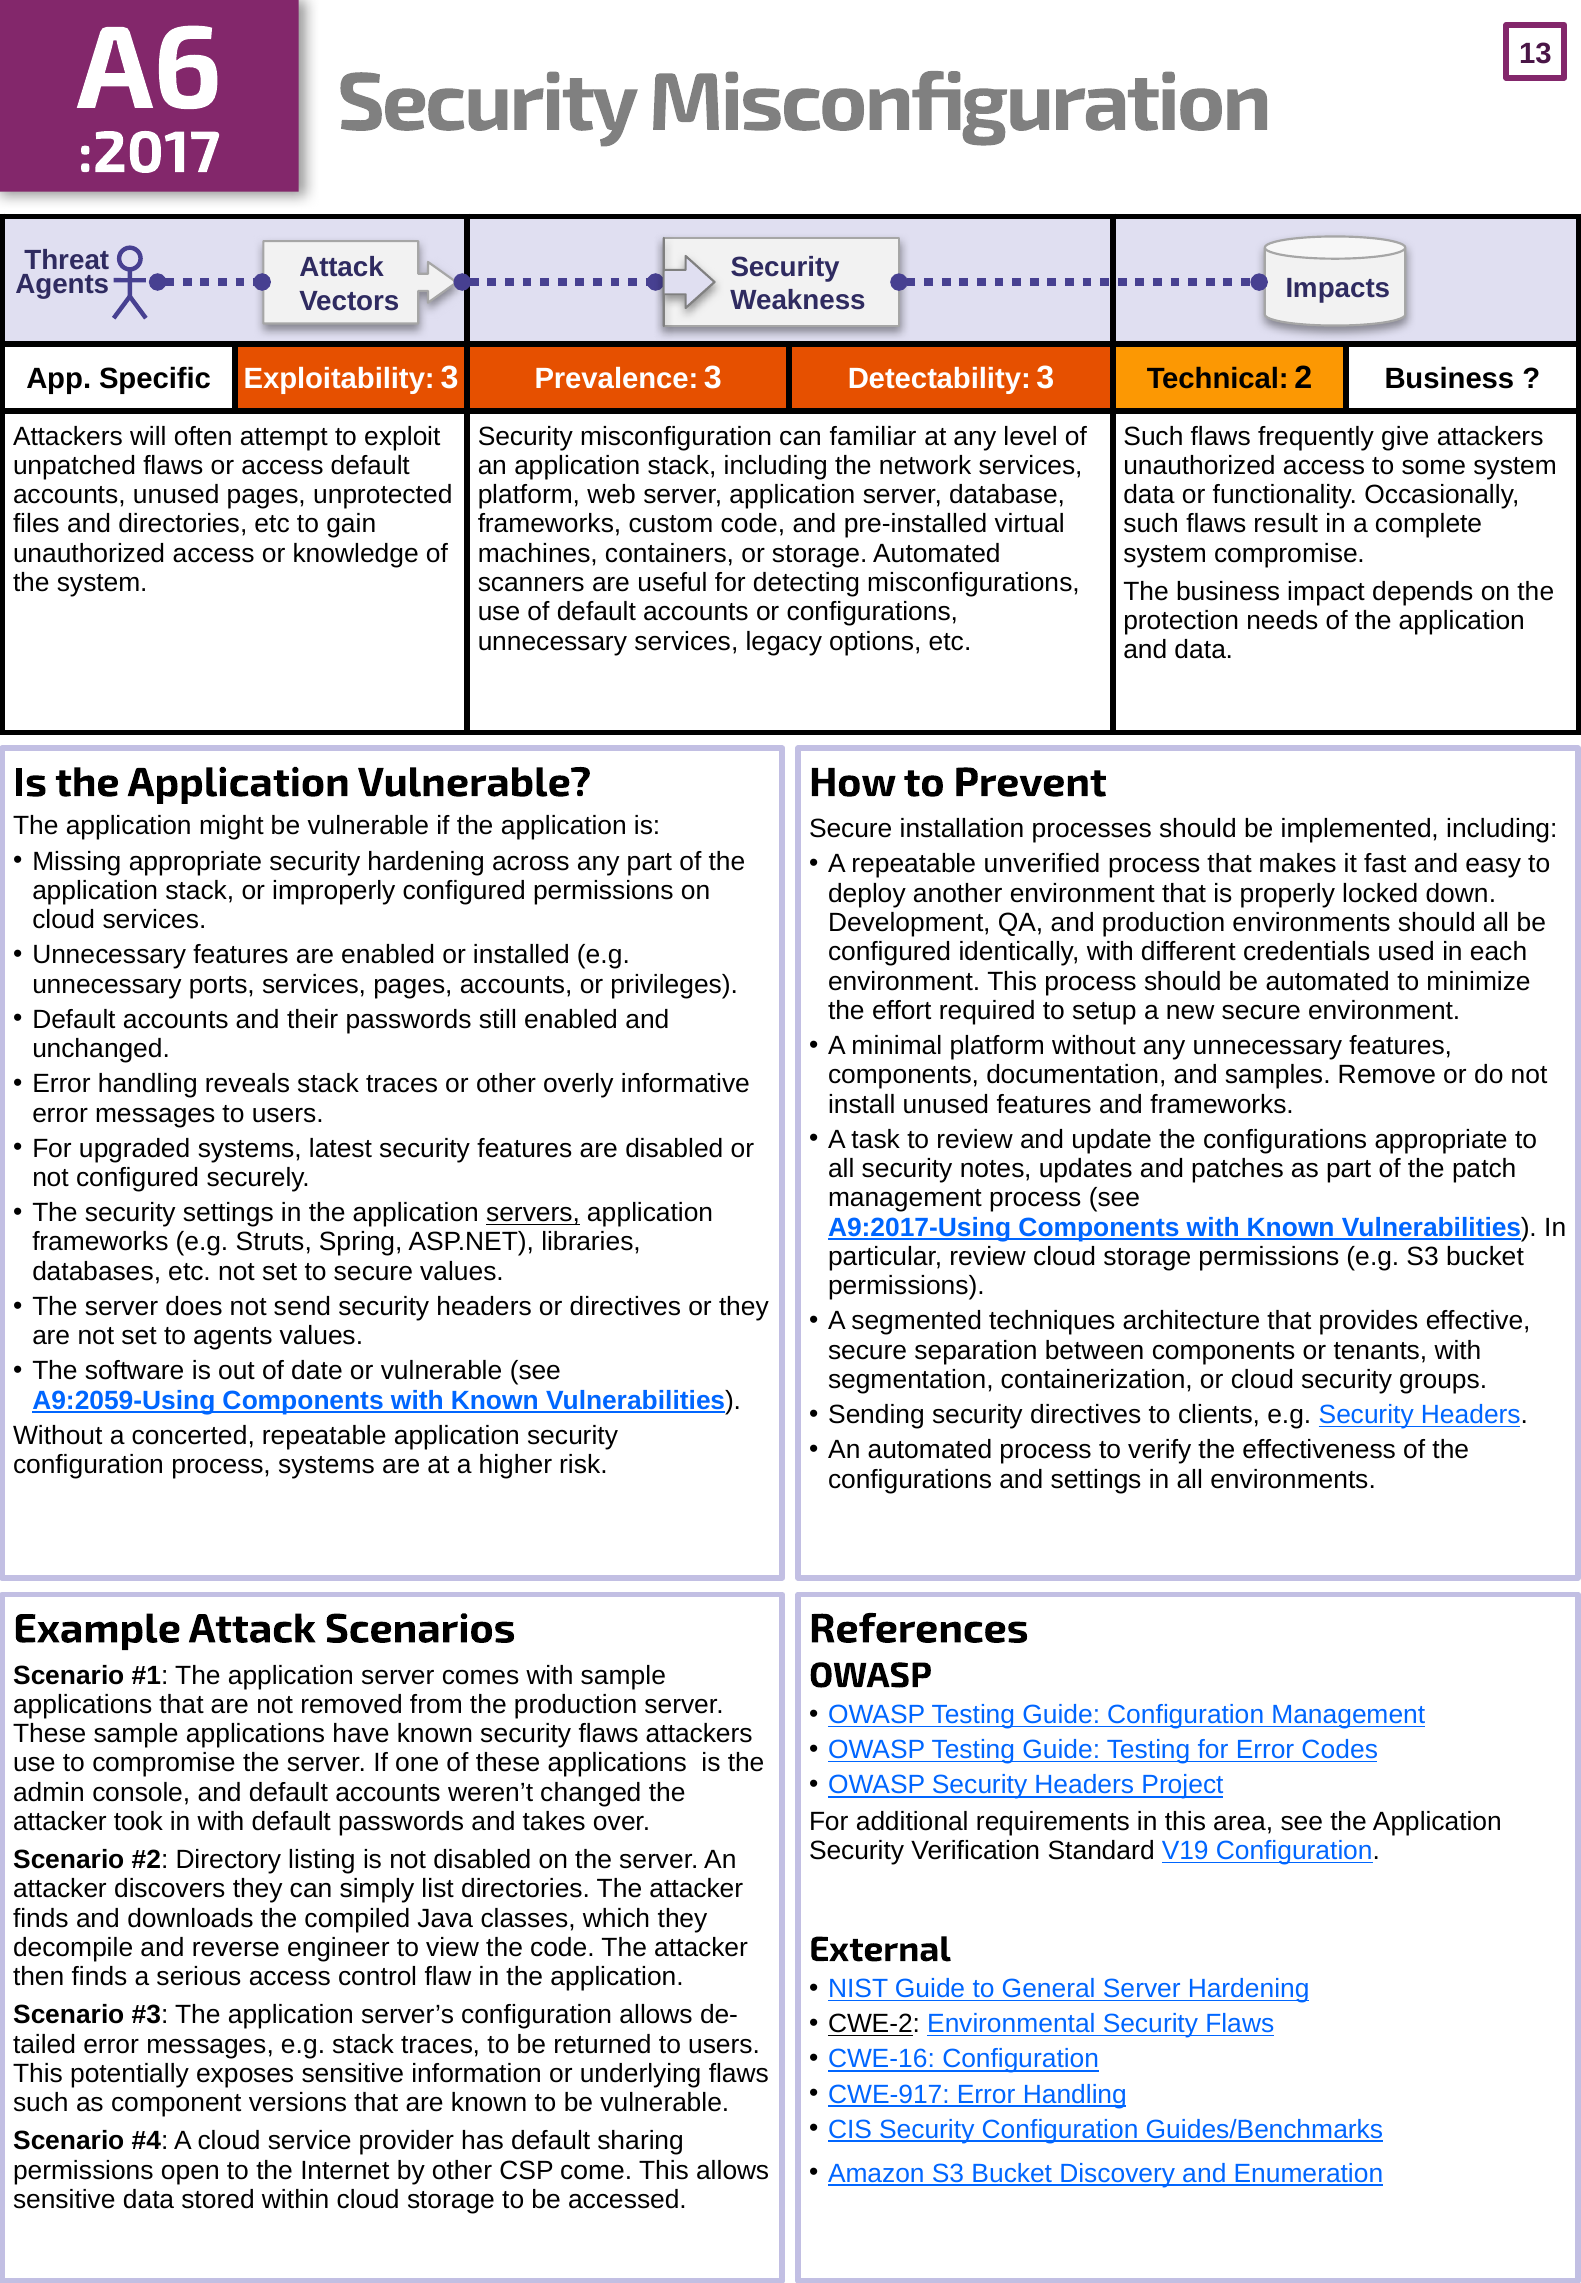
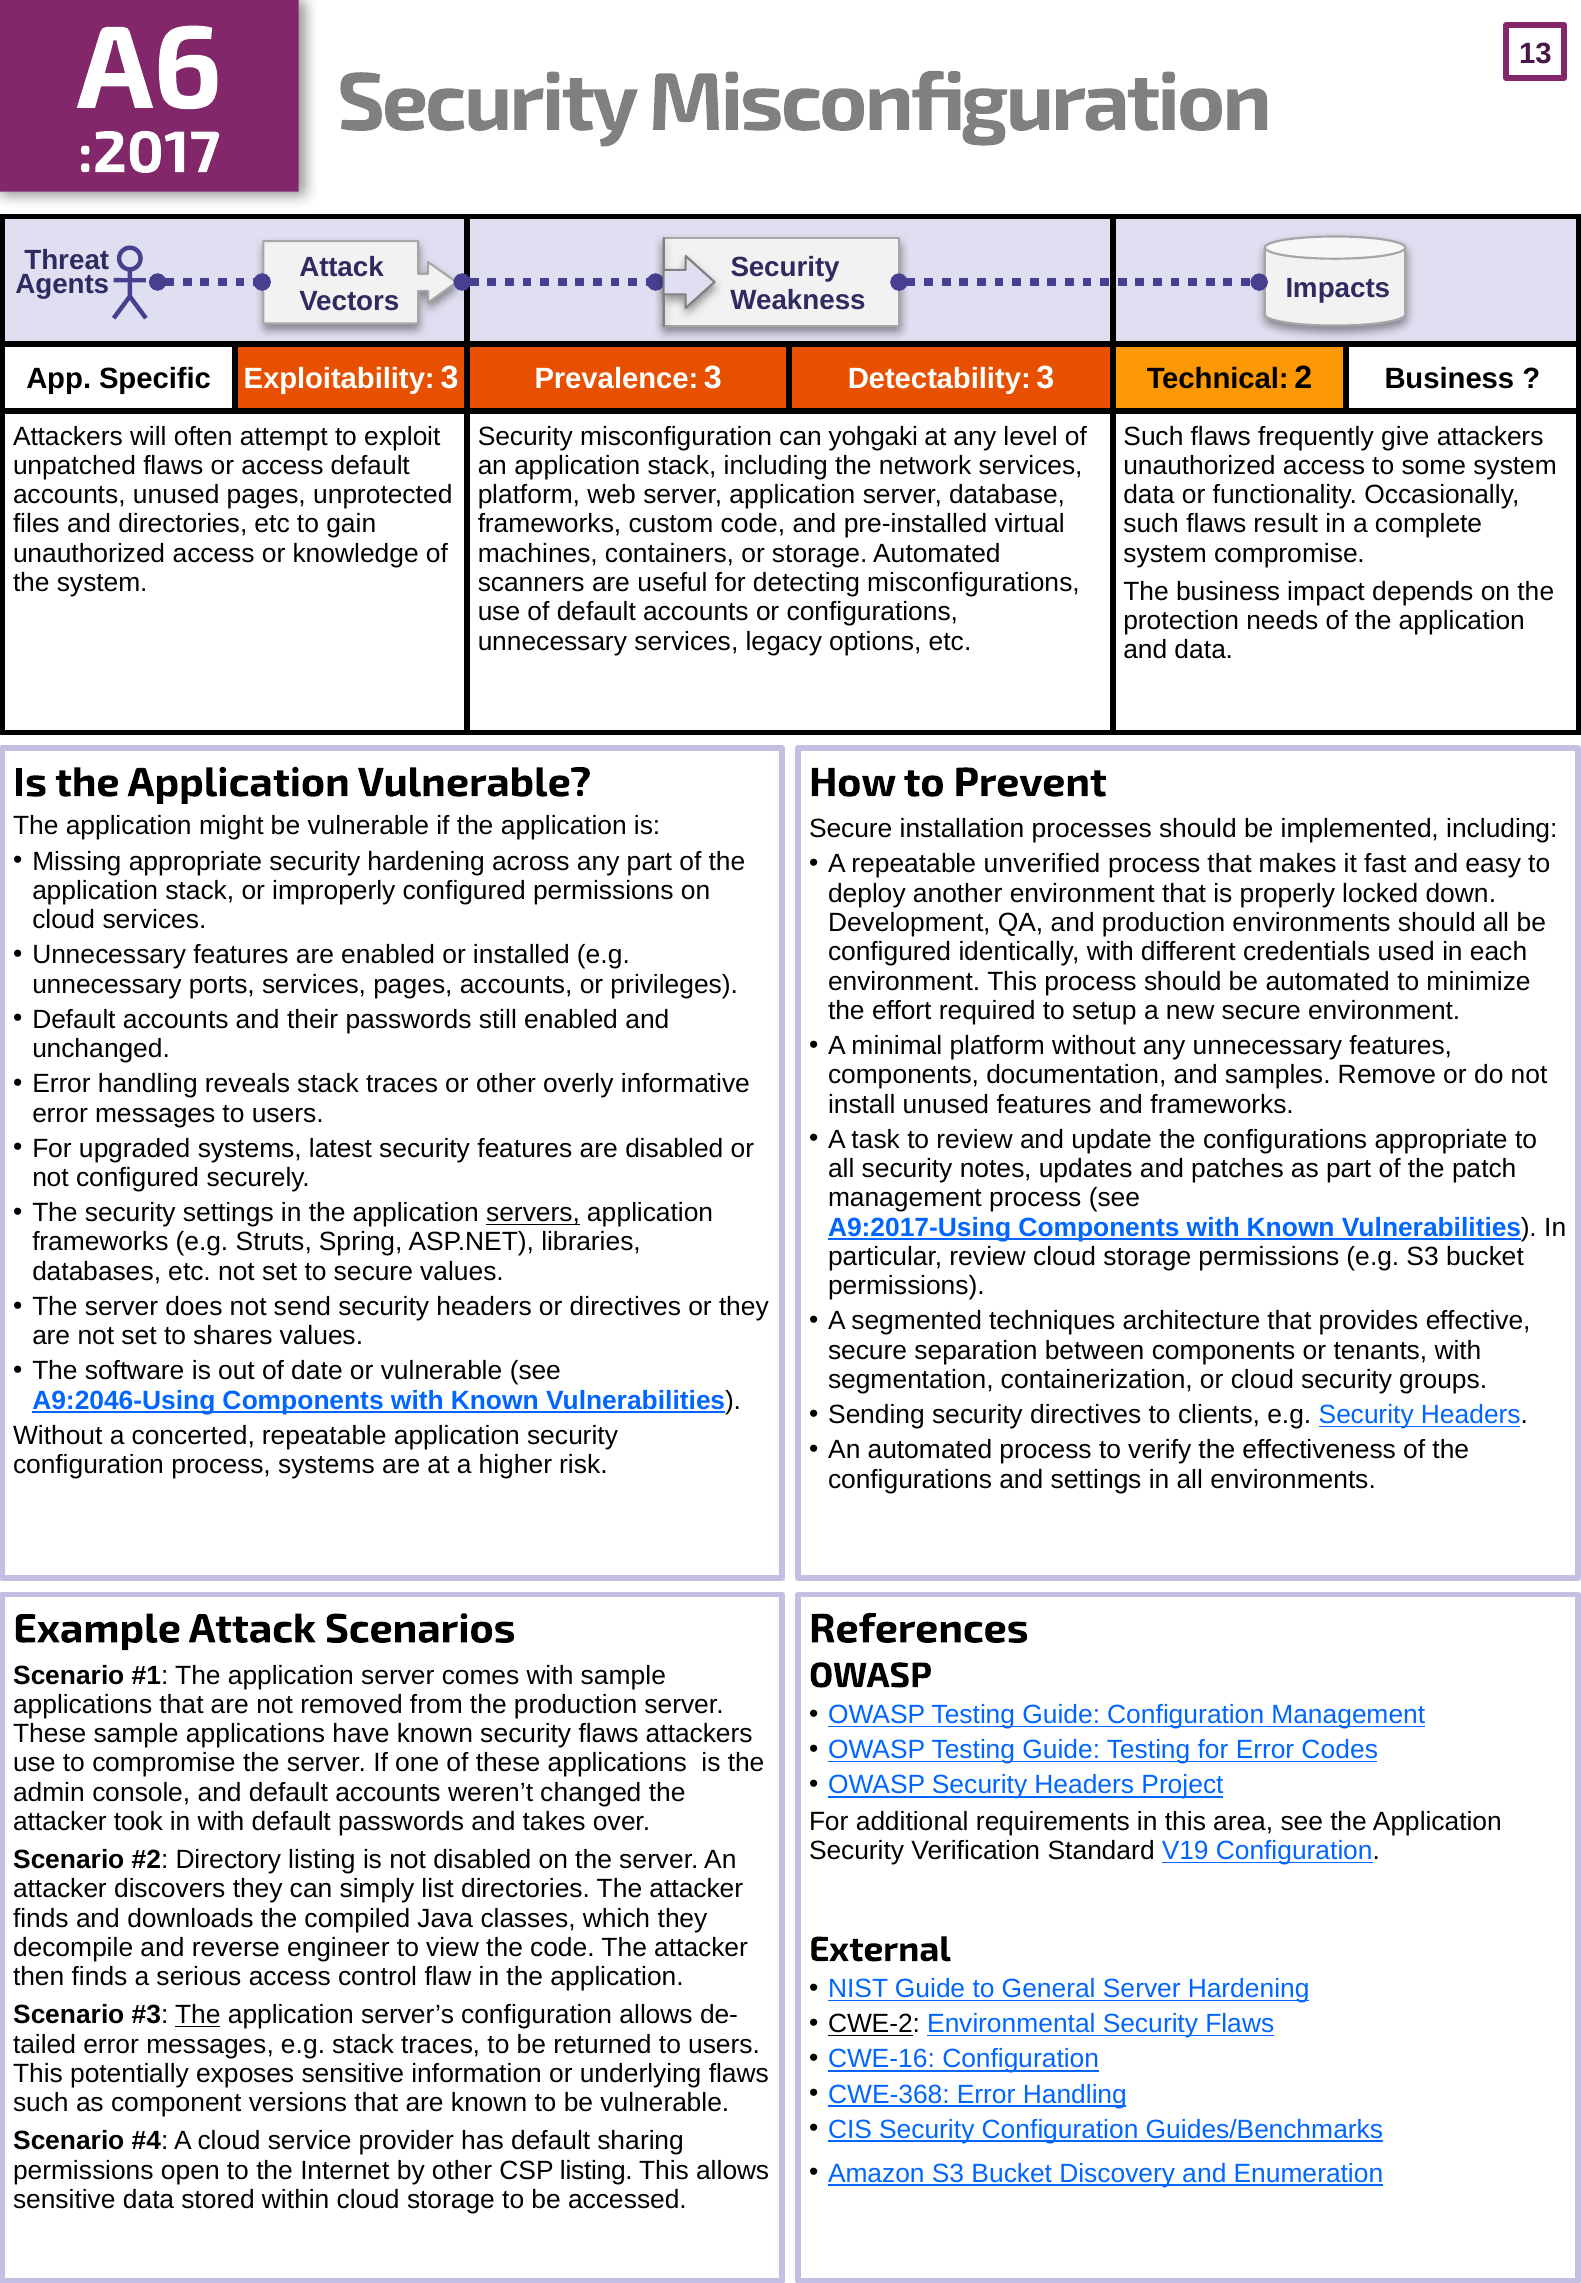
familiar: familiar -> yohgaki (873, 437)
to agents: agents -> shares (233, 1336)
A9:2059-Using: A9:2059-Using -> A9:2046-Using (124, 1401)
The underline: none -> present (198, 2016)
CWE-917: CWE-917 -> CWE-368 (889, 2095)
CSP come: come -> listing (596, 2171)
